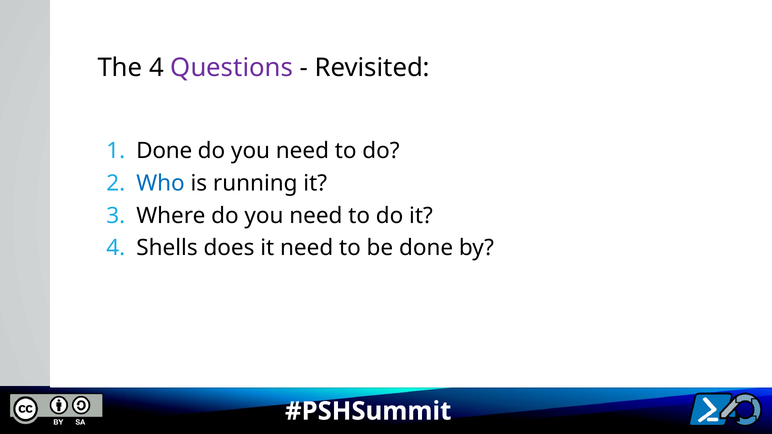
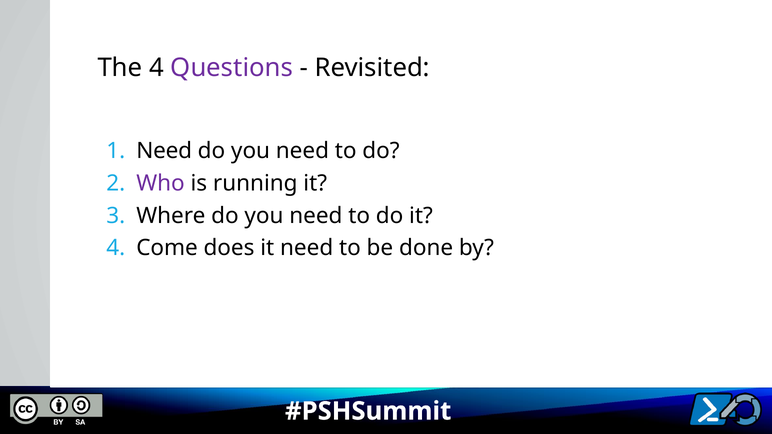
Done: Done -> Need (164, 151)
Who colour: blue -> purple (160, 183)
Shells: Shells -> Come (167, 248)
